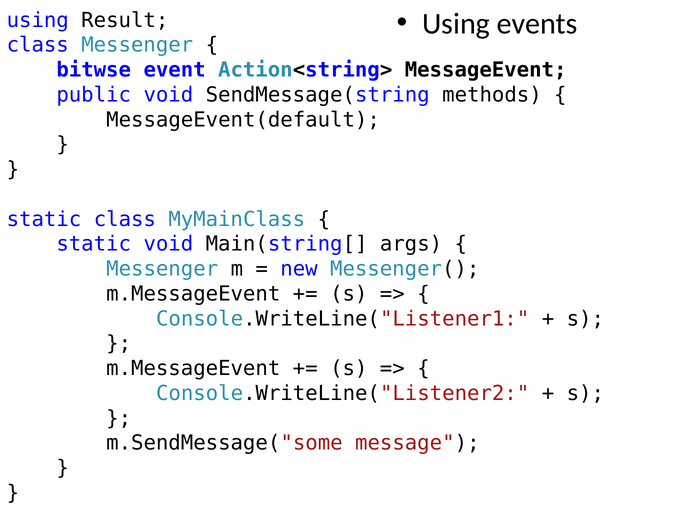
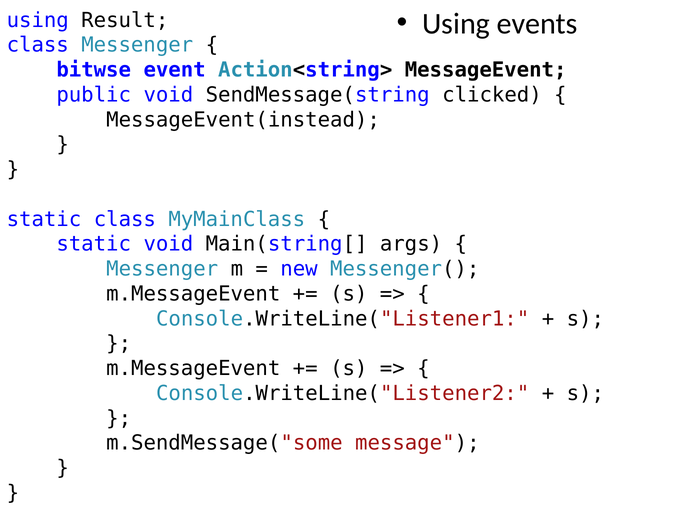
methods: methods -> clicked (492, 95)
MessageEvent(default: MessageEvent(default -> MessageEvent(instead (243, 120)
